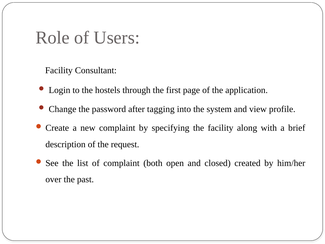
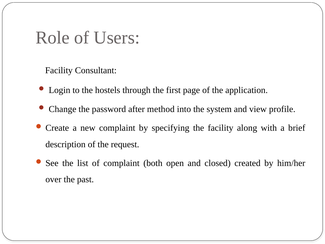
tagging: tagging -> method (161, 109)
